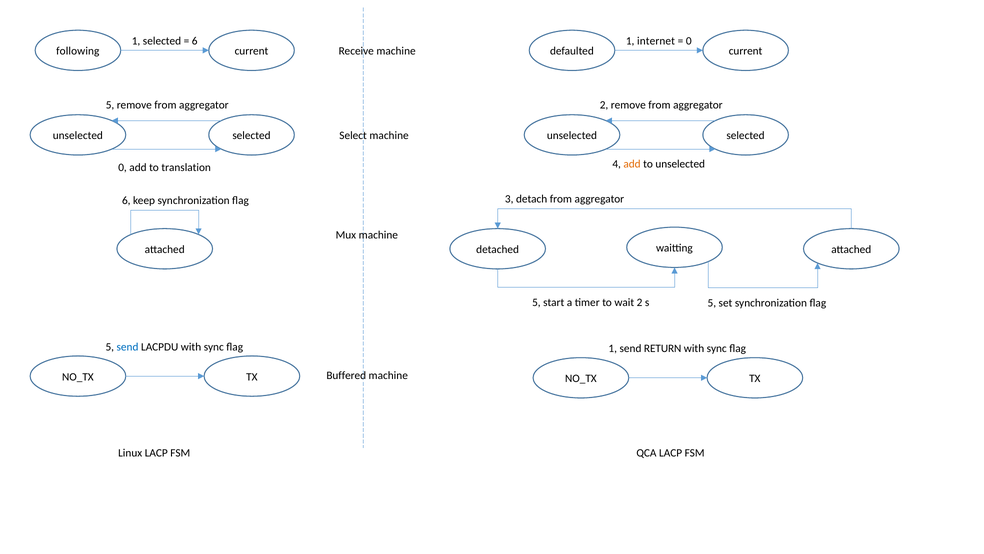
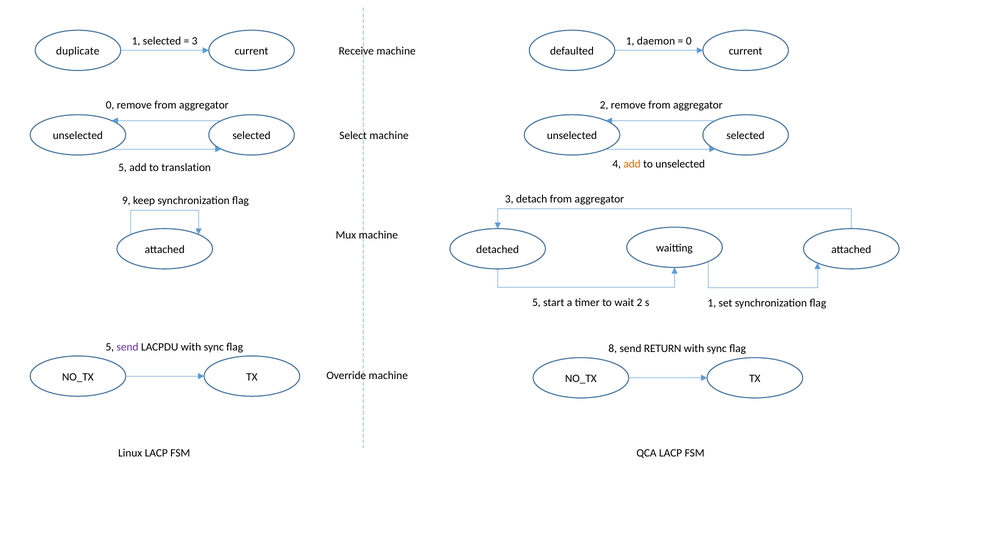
6: 6 -> 3 (195, 41)
internet: internet -> daemon (656, 41)
following: following -> duplicate (78, 51)
5: 5 -> 0 (110, 105)
0: 0 -> 5 (123, 167)
6: 6 -> 9 (126, 201)
s 5: 5 -> 1 (712, 303)
send colour: blue -> purple (128, 347)
1: 1 -> 8 (613, 348)
Buffered: Buffered -> Override (346, 375)
